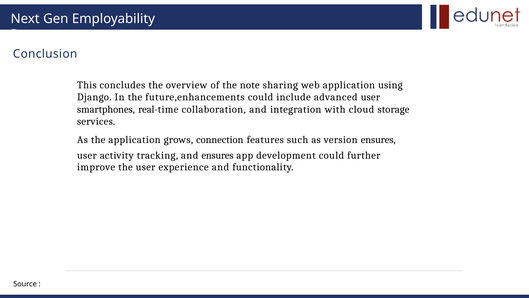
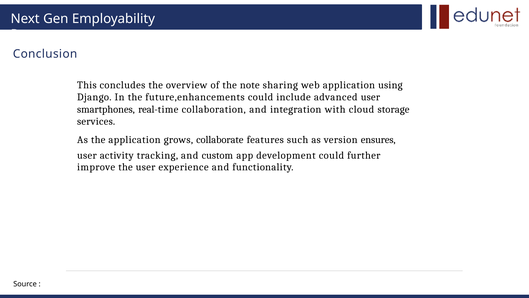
connection: connection -> collaborate (220, 140)
and ensures: ensures -> custom (217, 155)
